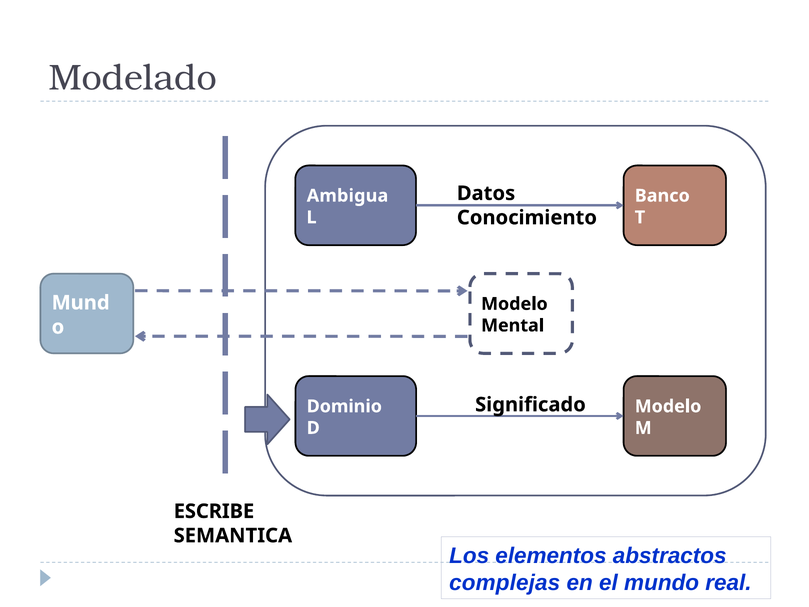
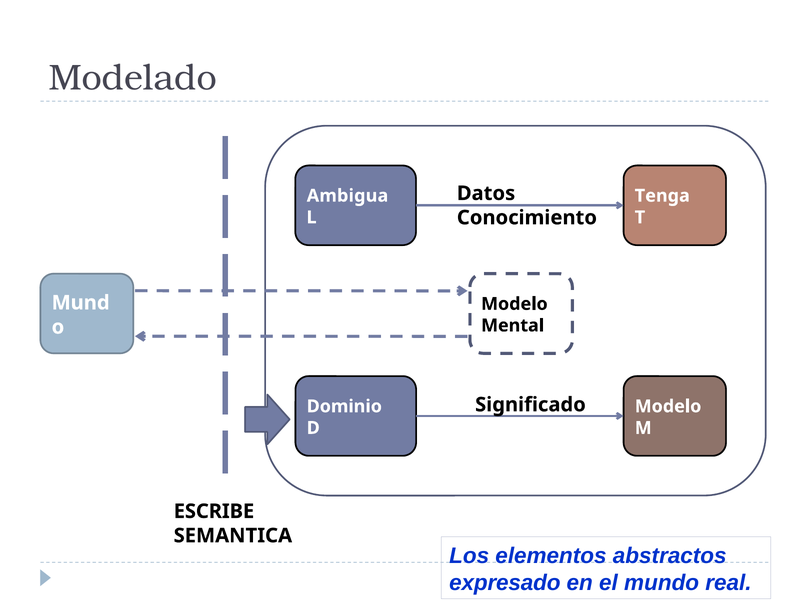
Banco: Banco -> Tenga (662, 196)
complejas: complejas -> expresado (505, 582)
